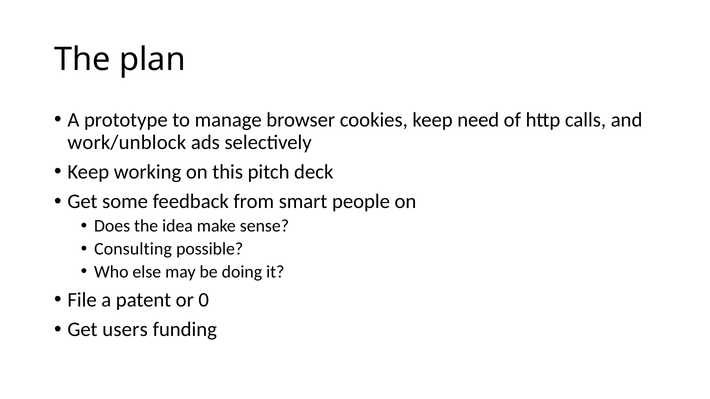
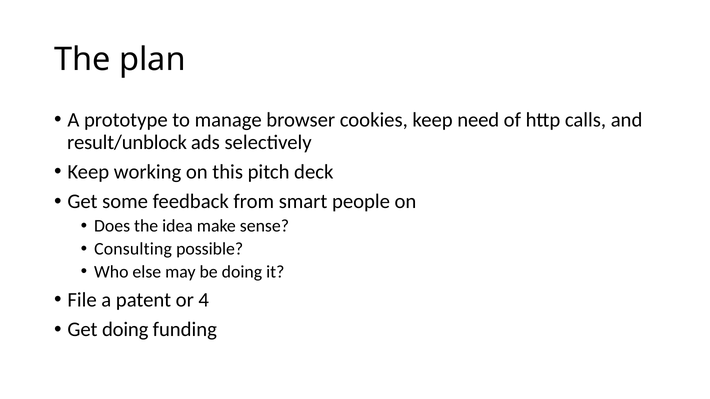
work/unblock: work/unblock -> result/unblock (127, 142)
0: 0 -> 4 (204, 300)
Get users: users -> doing (125, 330)
